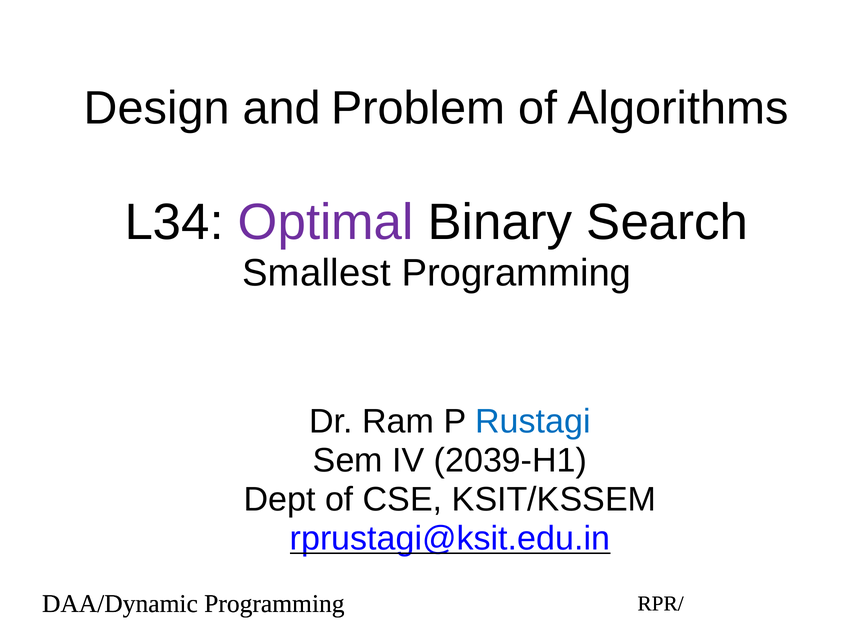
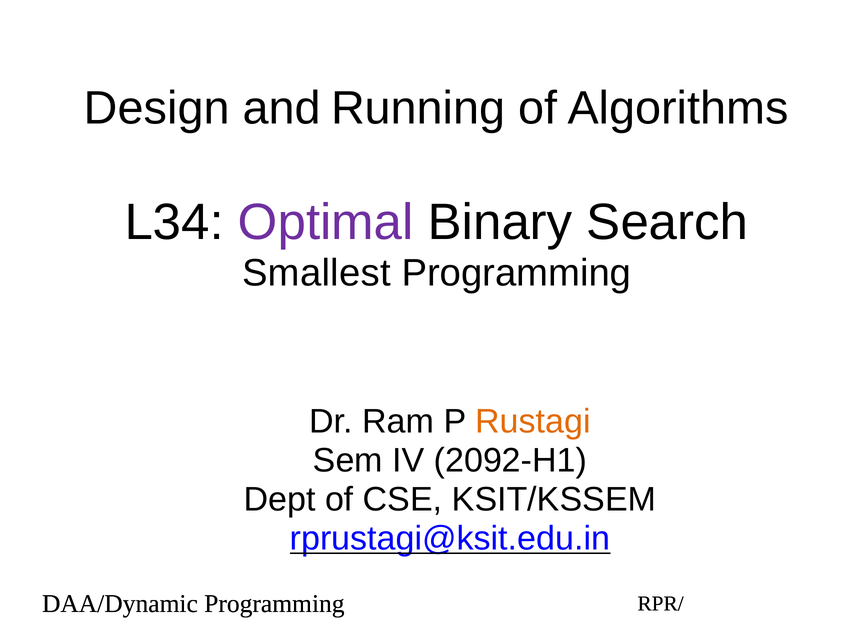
Problem: Problem -> Running (418, 108)
Rustagi colour: blue -> orange (533, 421)
2039-H1: 2039-H1 -> 2092-H1 (510, 460)
